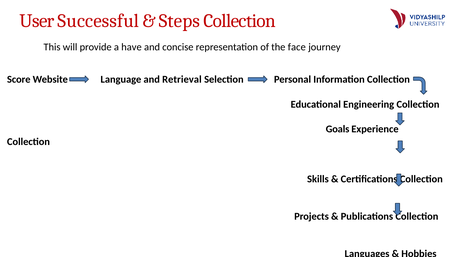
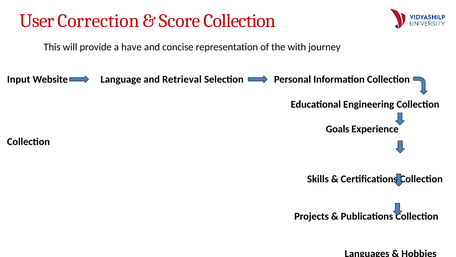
Successful: Successful -> Correction (98, 21)
Steps: Steps -> Score (180, 21)
face: face -> with (297, 47)
Score: Score -> Input (19, 79)
